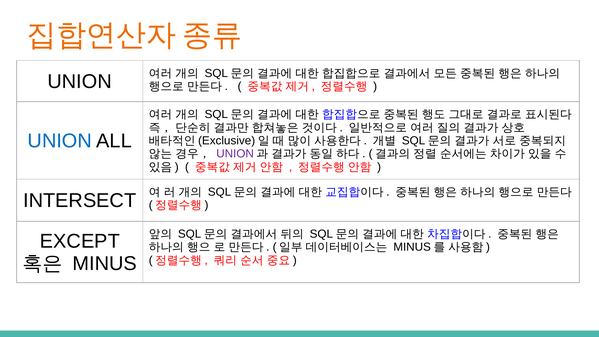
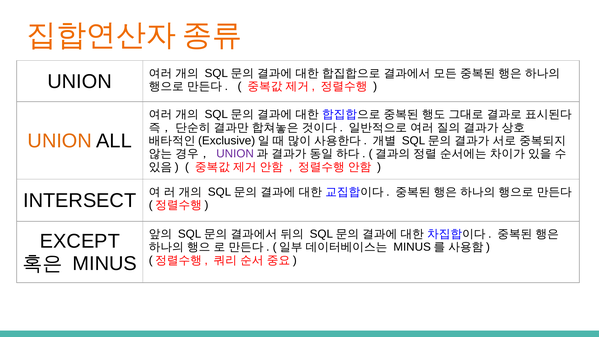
UNION colour: blue -> orange (60, 141)
